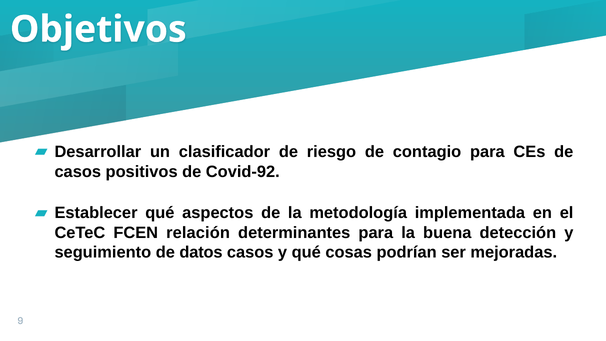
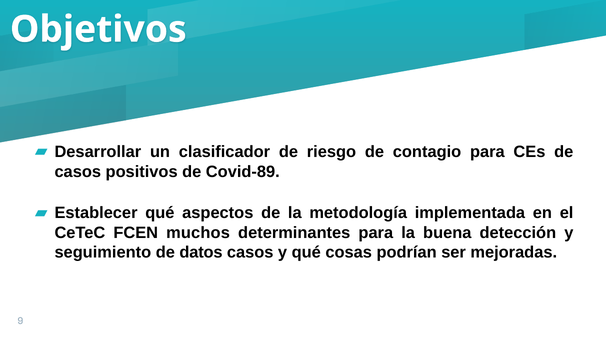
Covid-92: Covid-92 -> Covid-89 (243, 172)
relación: relación -> muchos (198, 233)
